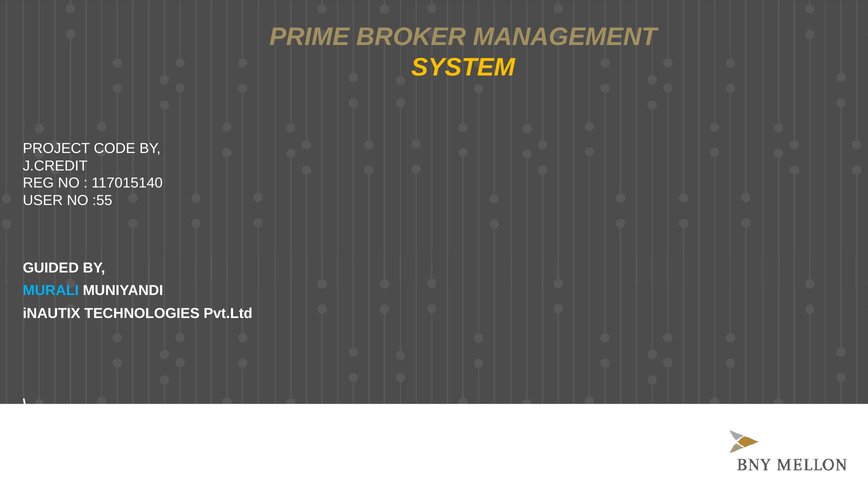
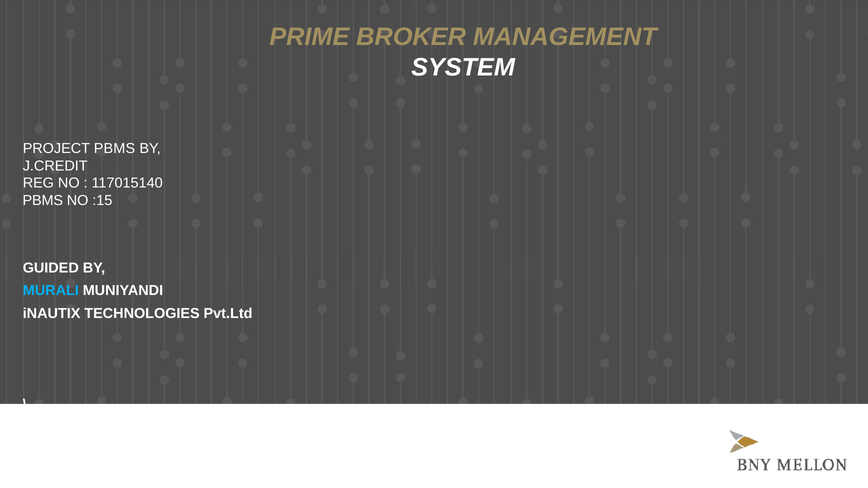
SYSTEM colour: yellow -> white (463, 67)
PROJECT CODE: CODE -> PBMS (115, 149)
USER: USER -> PBMS (43, 201)
:55: :55 -> :15 (102, 201)
